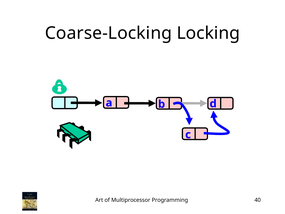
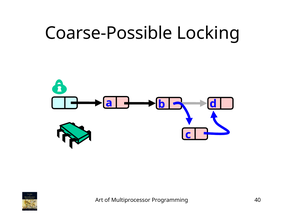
Coarse-Locking: Coarse-Locking -> Coarse-Possible (109, 33)
